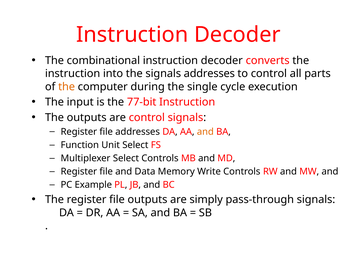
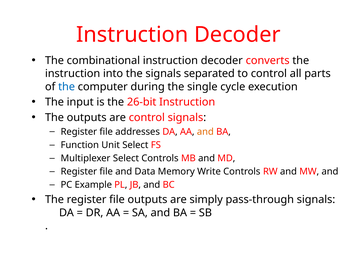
signals addresses: addresses -> separated (209, 73)
the colour: orange -> blue (67, 87)
77-bit: 77-bit -> 26-bit (142, 102)
